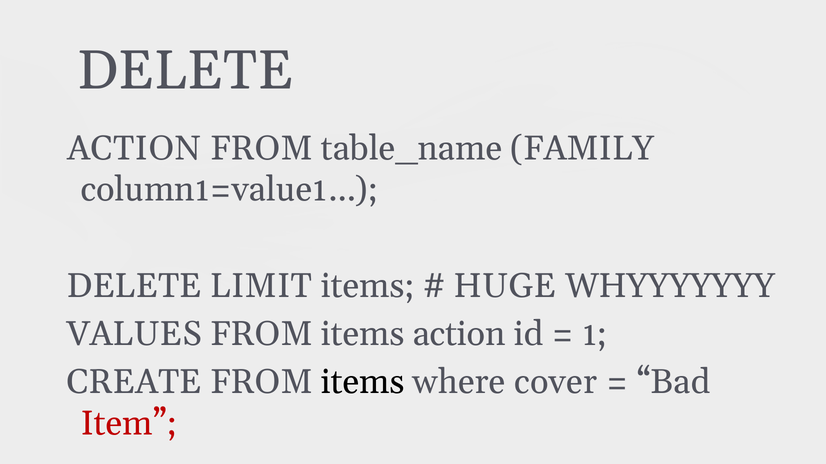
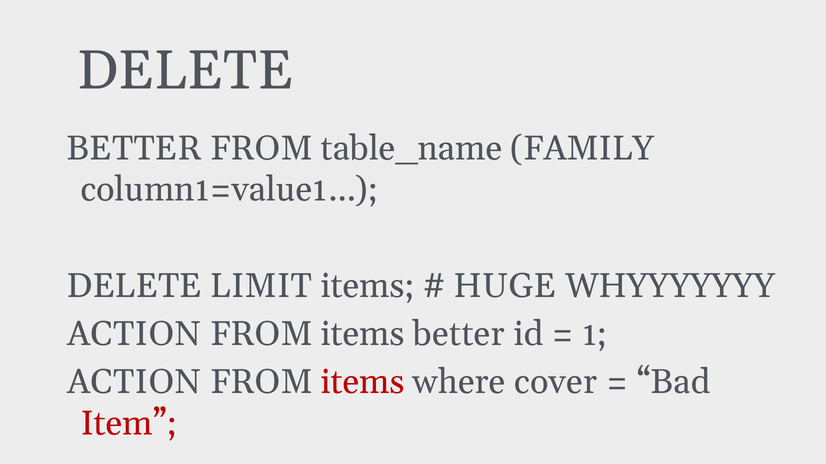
ACTION: ACTION -> BETTER (134, 149)
VALUES: VALUES -> ACTION (134, 334)
items action: action -> better (459, 334)
CREATE: CREATE -> ACTION (134, 383)
items colour: black -> red (363, 383)
